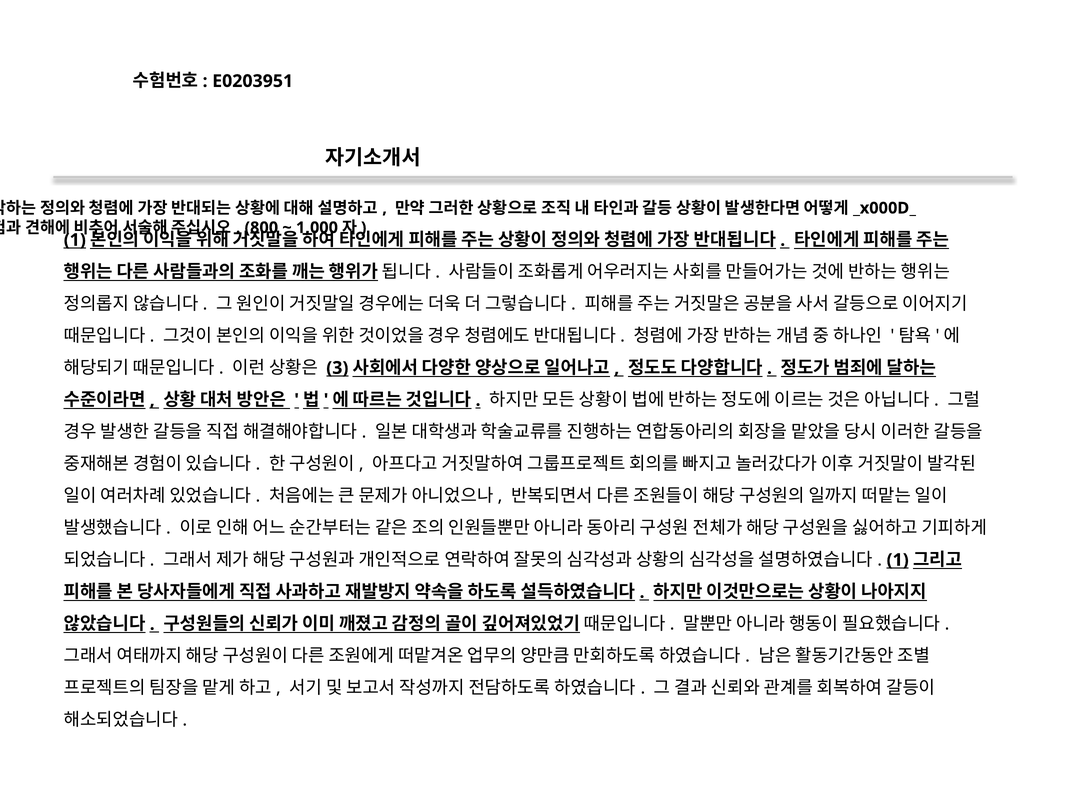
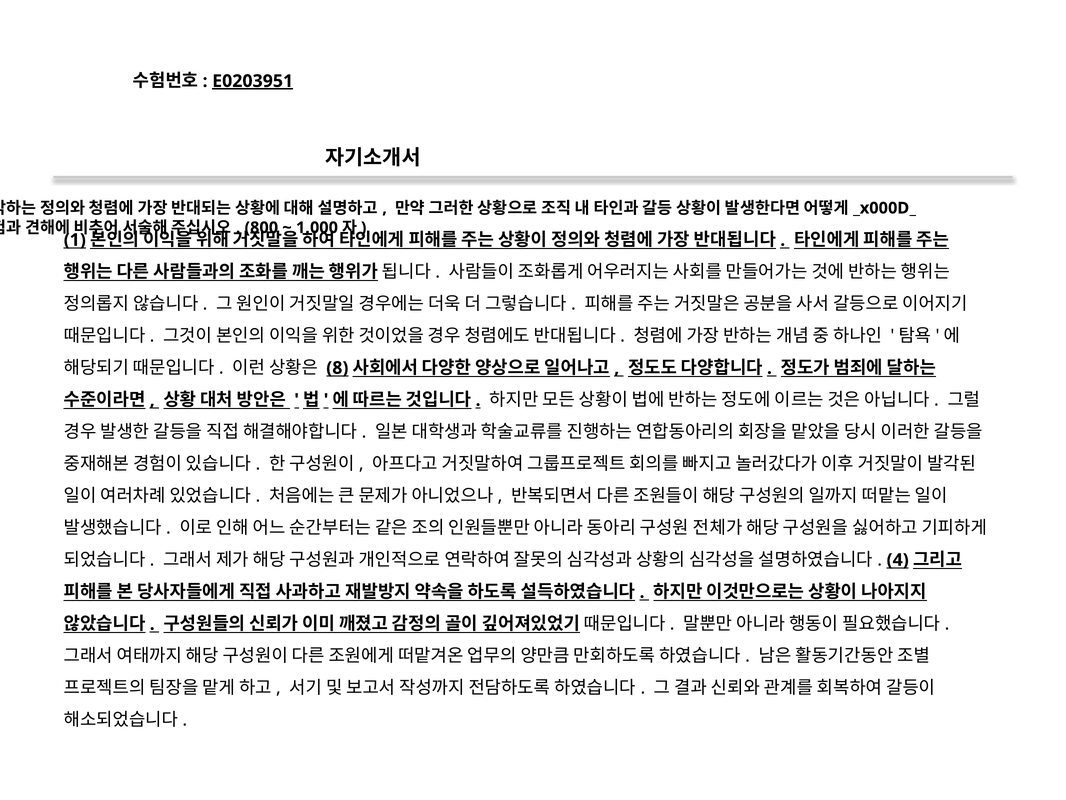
E0203951 underline: none -> present (253, 81)
3: 3 -> 8 (337, 368)
1: 1 -> 4 (898, 560)
